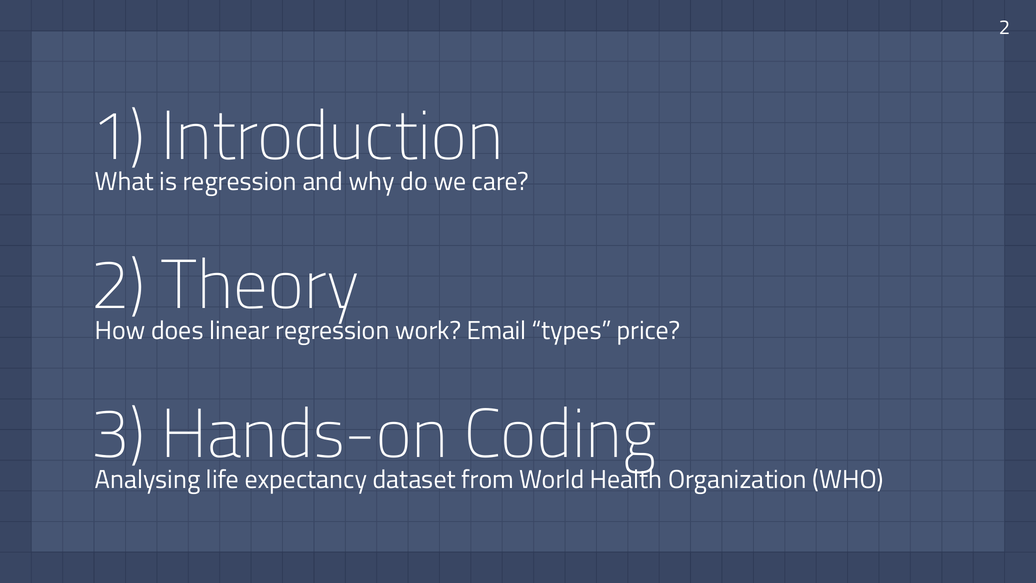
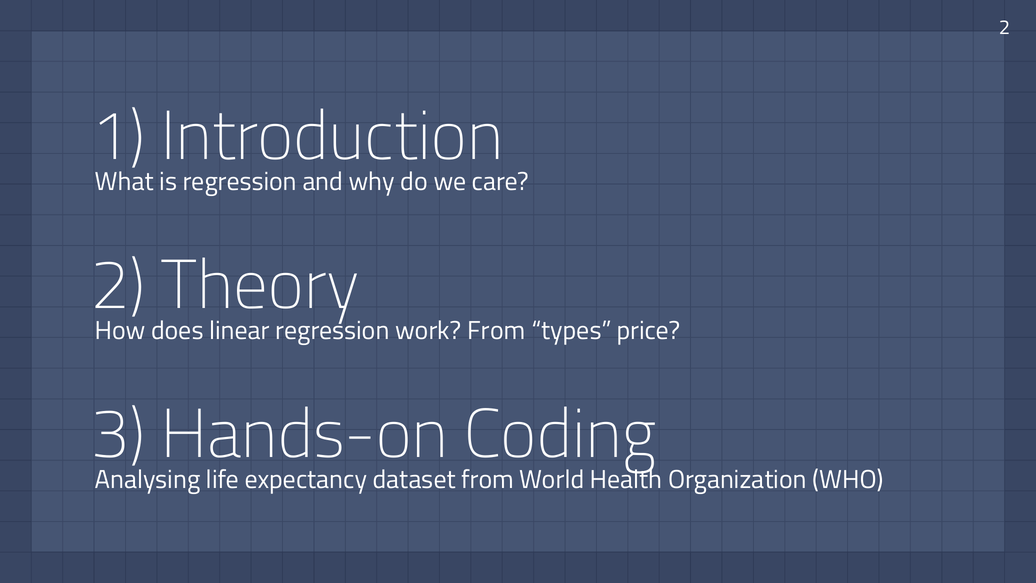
work Email: Email -> From (496, 331)
